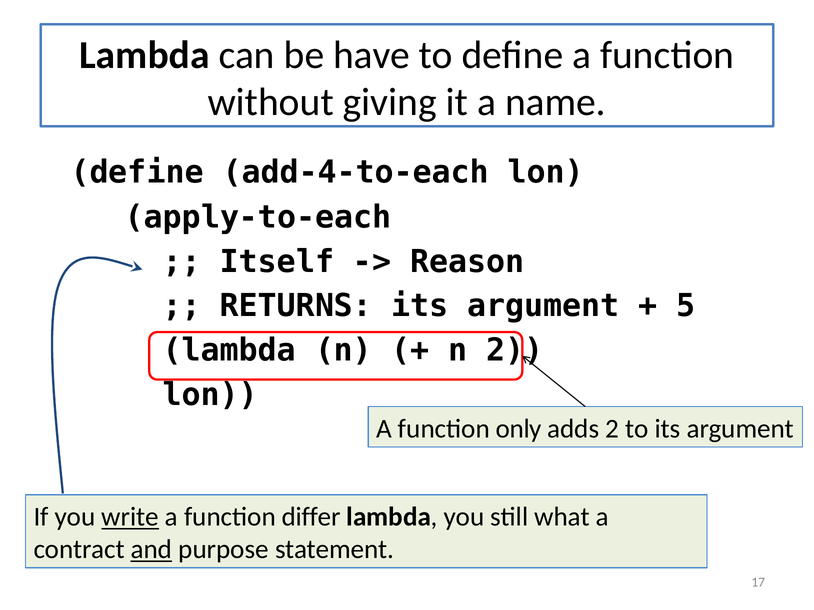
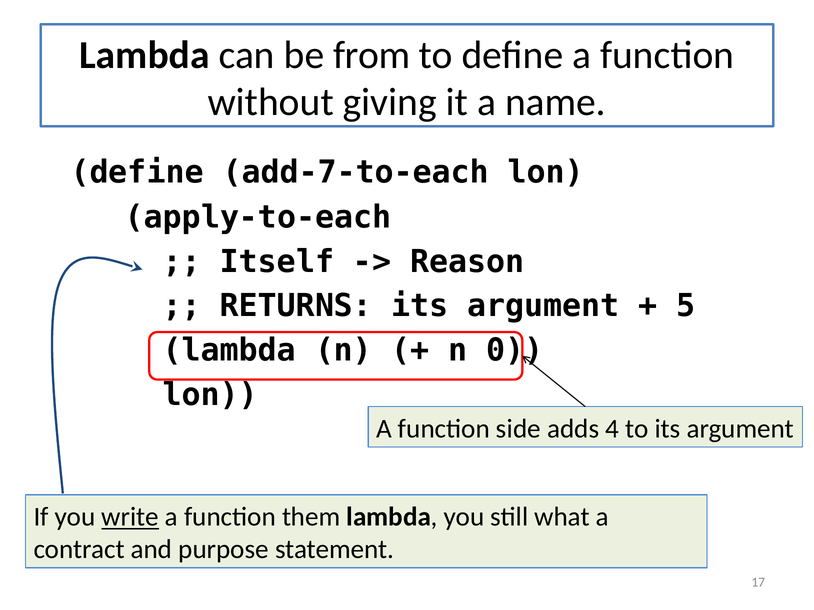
have: have -> from (372, 55)
add-4-to-each: add-4-to-each -> add-7-to-each (356, 172)
n 2: 2 -> 0 (515, 351)
only: only -> side (518, 429)
adds 2: 2 -> 4 (612, 429)
differ: differ -> them (311, 517)
and underline: present -> none (151, 550)
